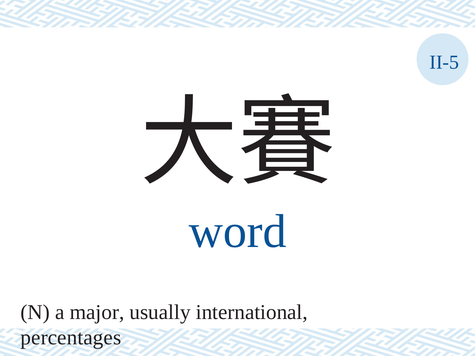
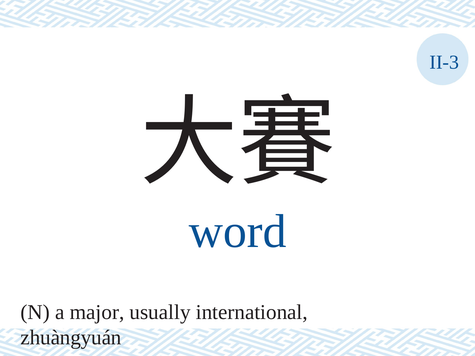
II-5: II-5 -> II-3 (444, 62)
percentages: percentages -> zhuàngyuán (71, 338)
